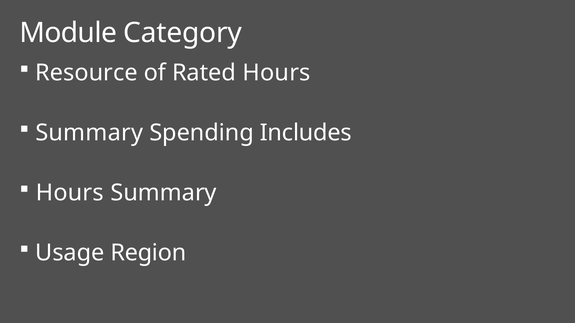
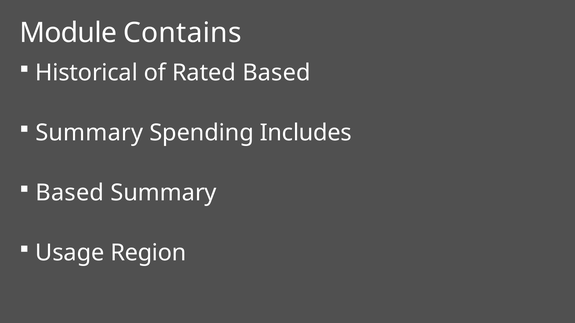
Category: Category -> Contains (182, 33)
Resource: Resource -> Historical (87, 73)
Rated Hours: Hours -> Based (277, 73)
Hours: Hours -> Based (70, 193)
